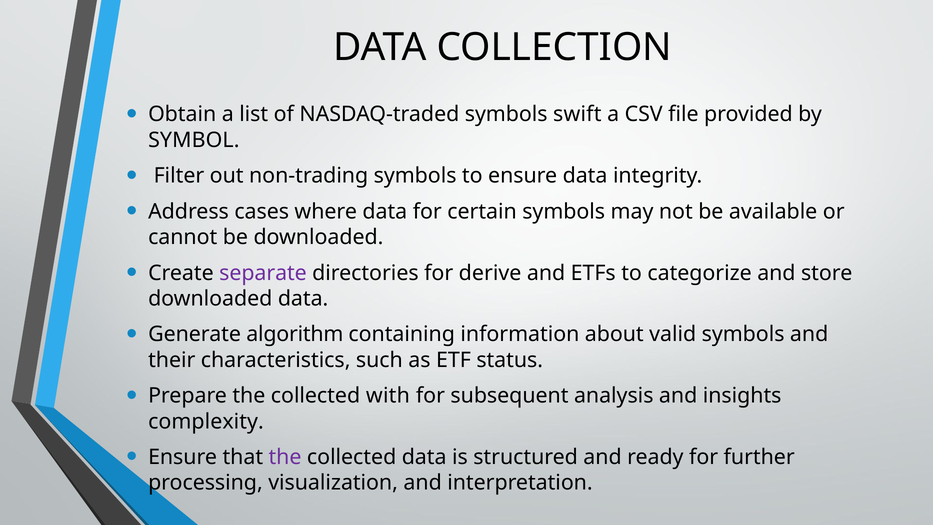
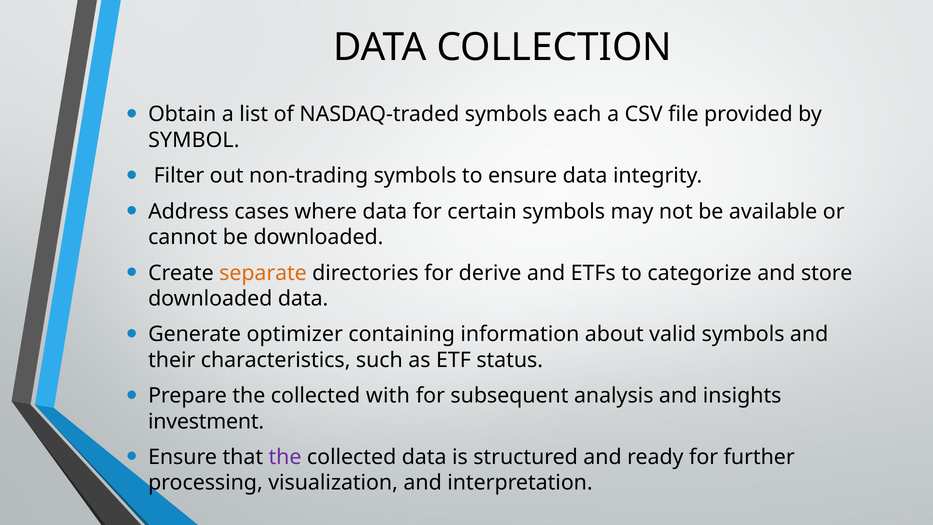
swift: swift -> each (577, 114)
separate colour: purple -> orange (263, 273)
algorithm: algorithm -> optimizer (295, 334)
complexity: complexity -> investment (206, 421)
